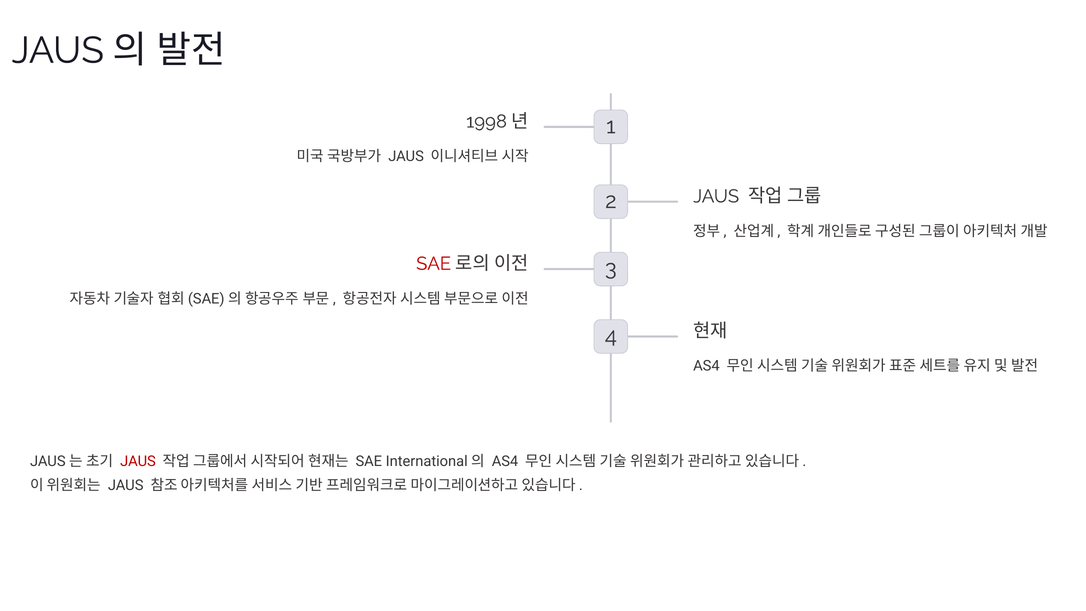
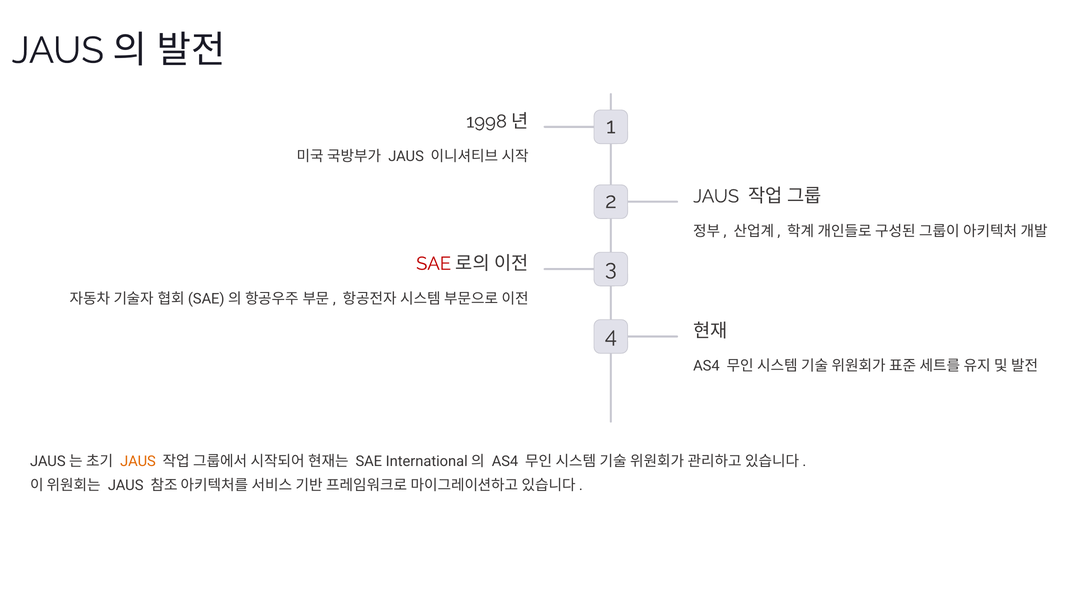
JAUS colour: red -> orange (138, 461)
